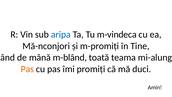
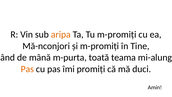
aripa colour: blue -> orange (61, 34)
Tu m-vindeca: m-vindeca -> m-promiți (117, 34)
m-blând: m-blând -> m-purta (70, 57)
